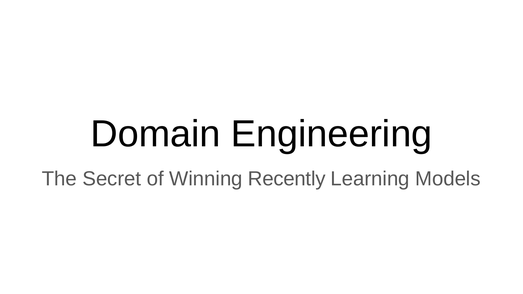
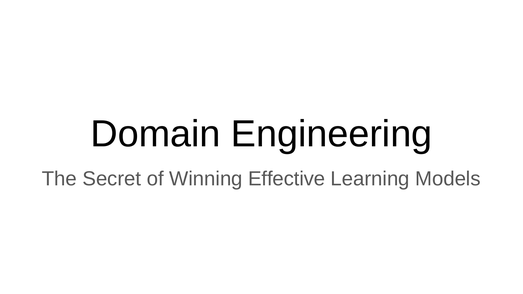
Recently: Recently -> Effective (287, 179)
